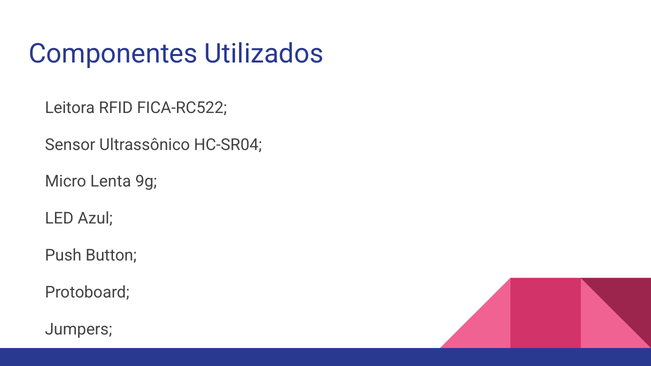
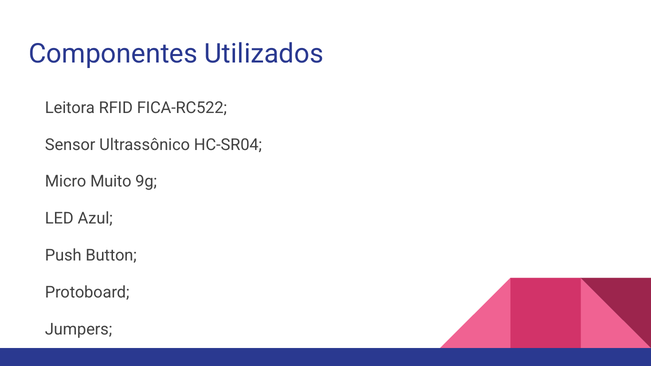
Lenta: Lenta -> Muito (111, 182)
